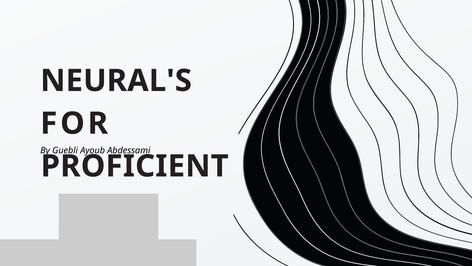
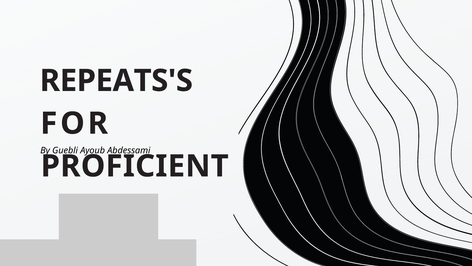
NEURAL'S: NEURAL'S -> REPEATS'S (116, 81)
